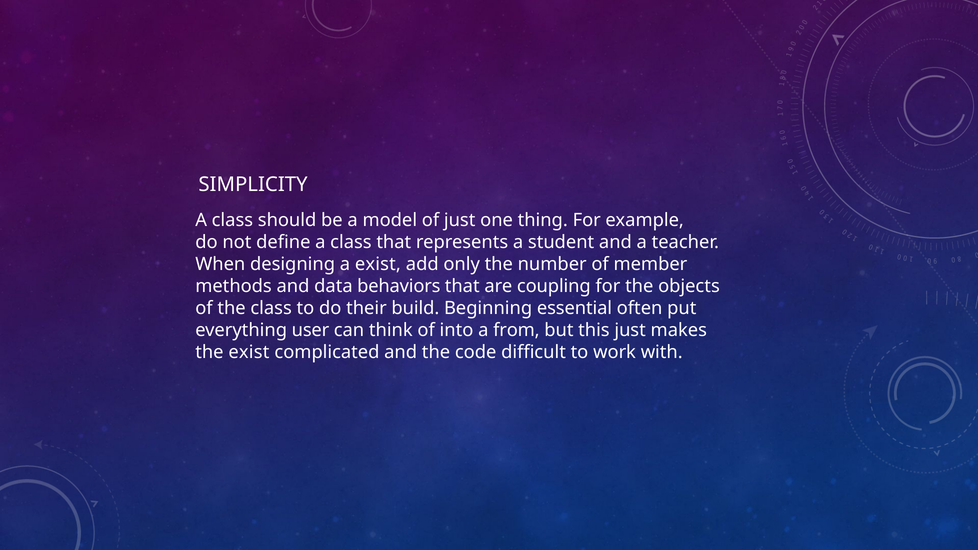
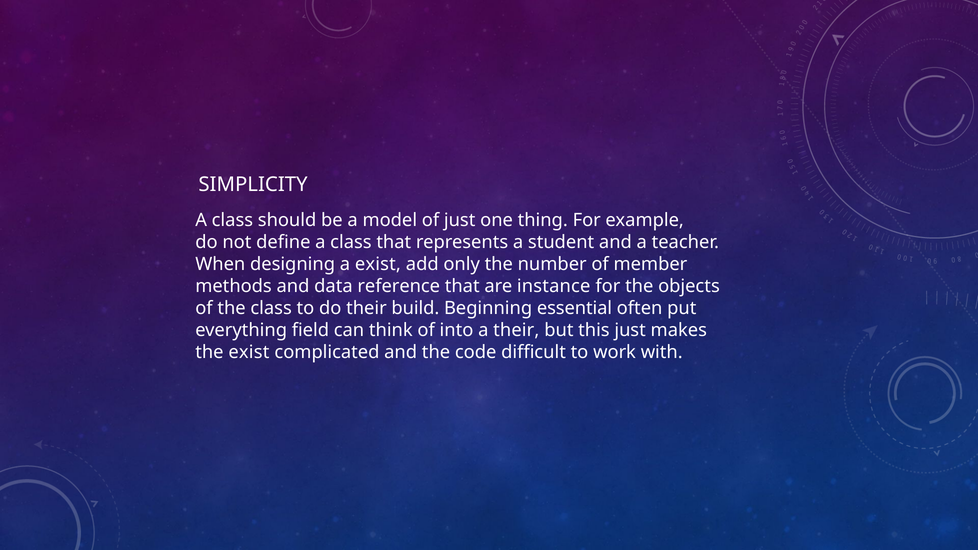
behaviors: behaviors -> reference (399, 286)
coupling: coupling -> instance (554, 286)
user: user -> field (310, 330)
a from: from -> their (516, 330)
